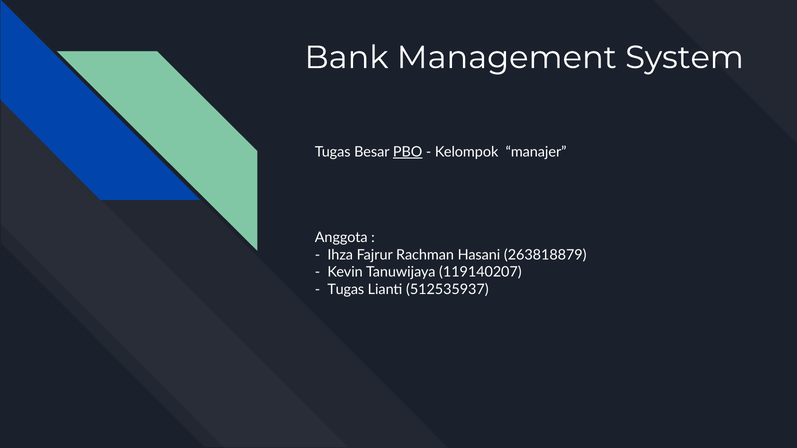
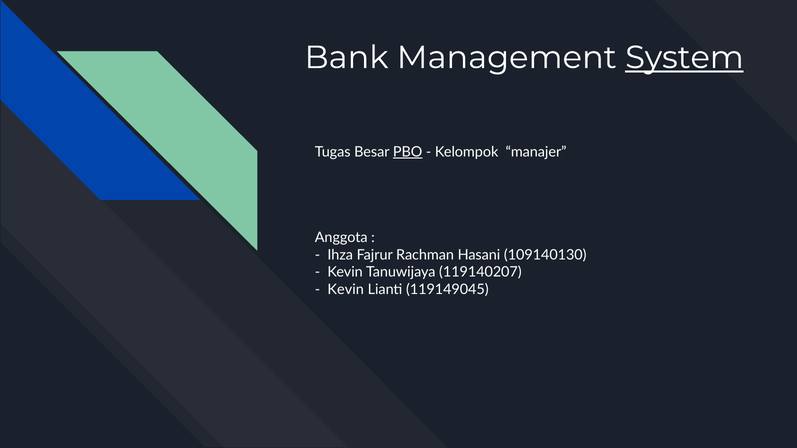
System underline: none -> present (685, 58)
263818879: 263818879 -> 109140130 (545, 255)
Tugas: Tugas -> Kevin (346, 290)
512535937: 512535937 -> 119149045 (447, 290)
